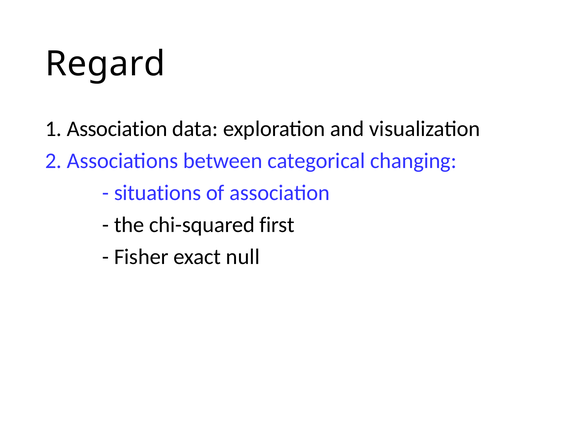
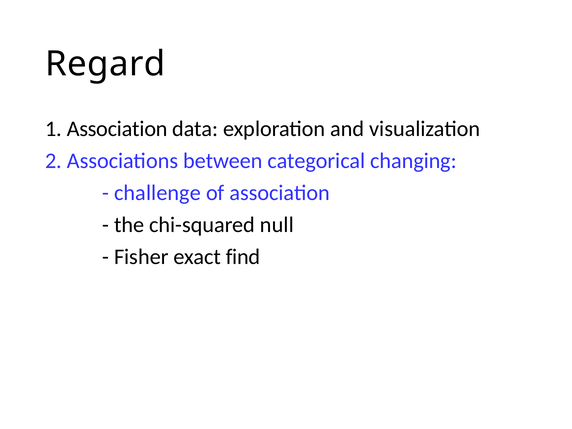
situations: situations -> challenge (157, 193)
first: first -> null (277, 225)
null: null -> find (243, 257)
